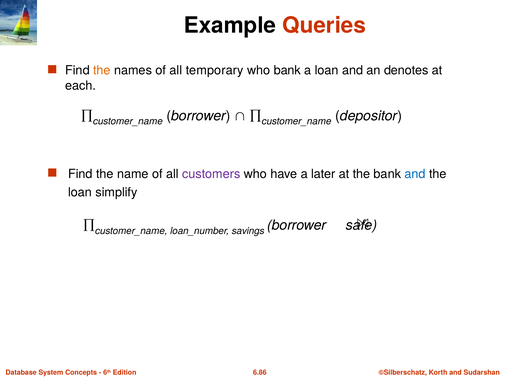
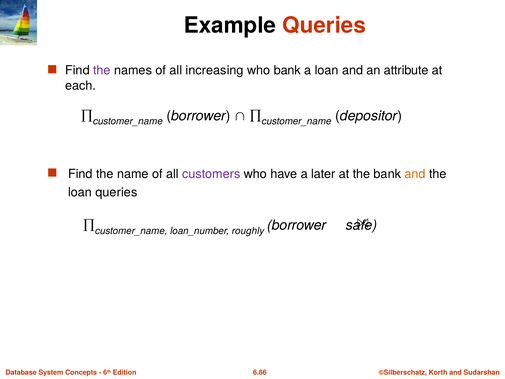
the colour: orange -> purple (102, 70)
temporary: temporary -> increasing (215, 70)
denotes: denotes -> attribute (406, 70)
and colour: blue -> orange (415, 174)
loan simplify: simplify -> queries (116, 192)
savings: savings -> roughly (248, 231)
